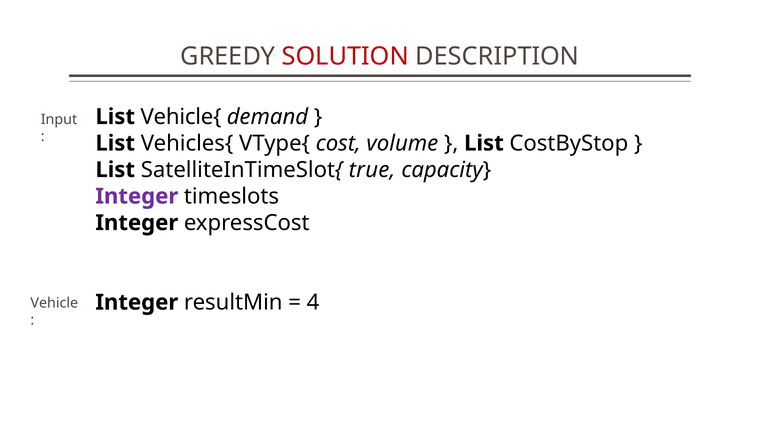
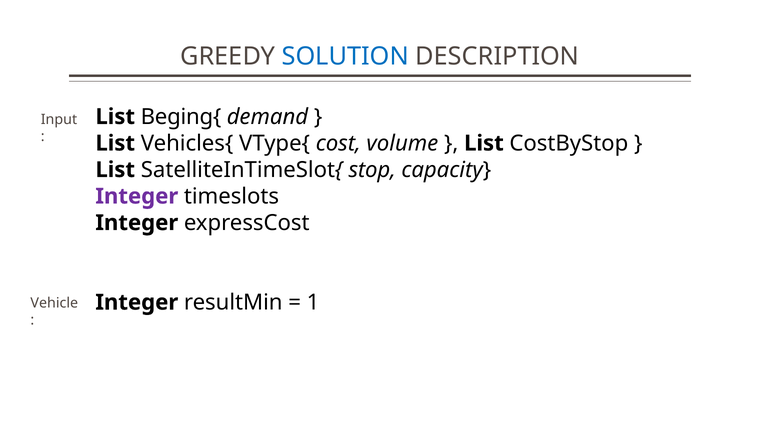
SOLUTION colour: red -> blue (345, 56)
Vehicle{: Vehicle{ -> Beging{ (181, 117)
true: true -> stop (372, 170)
4: 4 -> 1 (313, 303)
